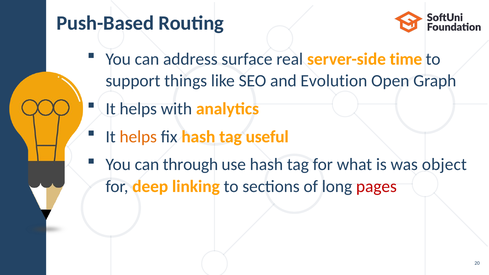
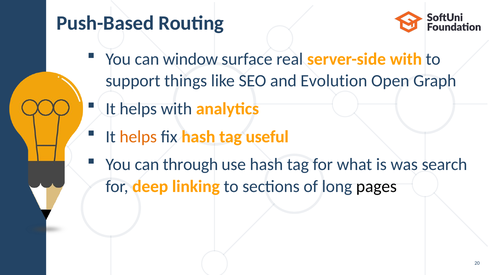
address: address -> window (190, 59)
server-side time: time -> with (406, 59)
object: object -> search (444, 165)
pages colour: red -> black (376, 186)
